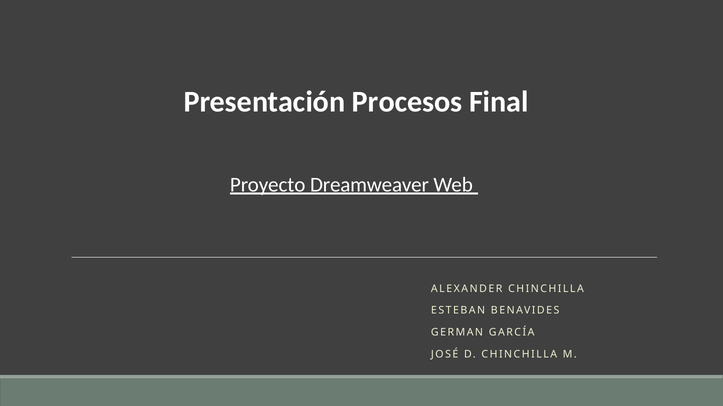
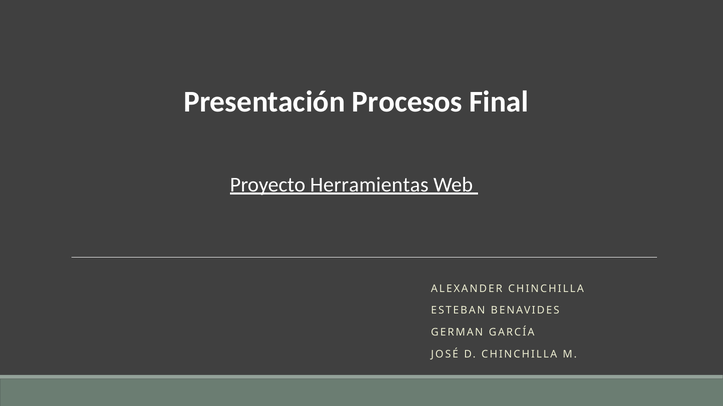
Dreamweaver: Dreamweaver -> Herramientas (369, 185)
